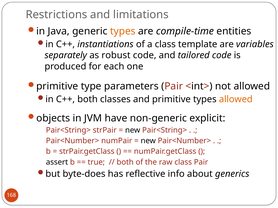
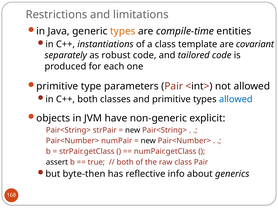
variables: variables -> covariant (255, 44)
allowed colour: orange -> blue (236, 99)
byte-does: byte-does -> byte-then (84, 174)
